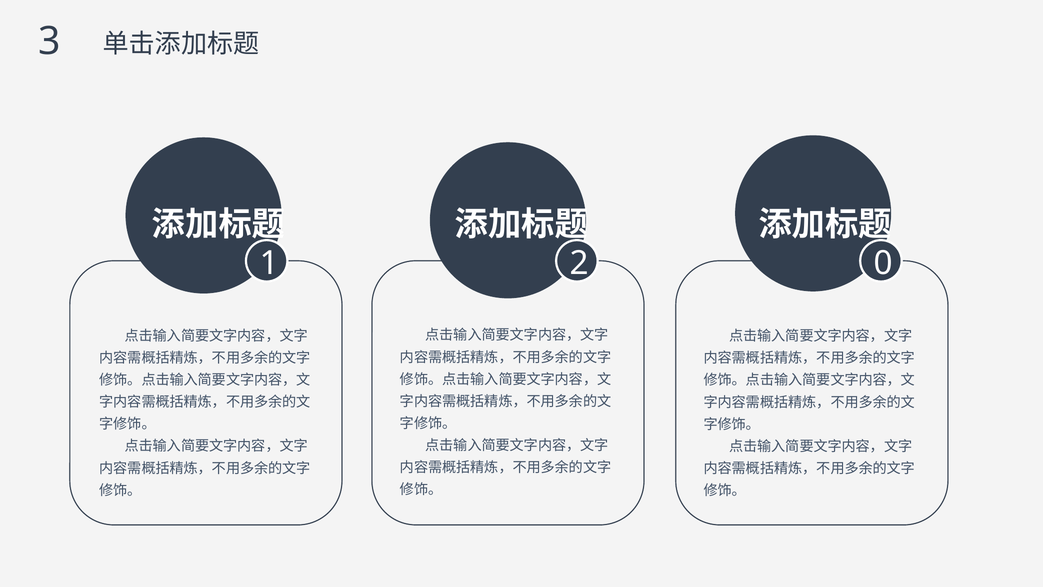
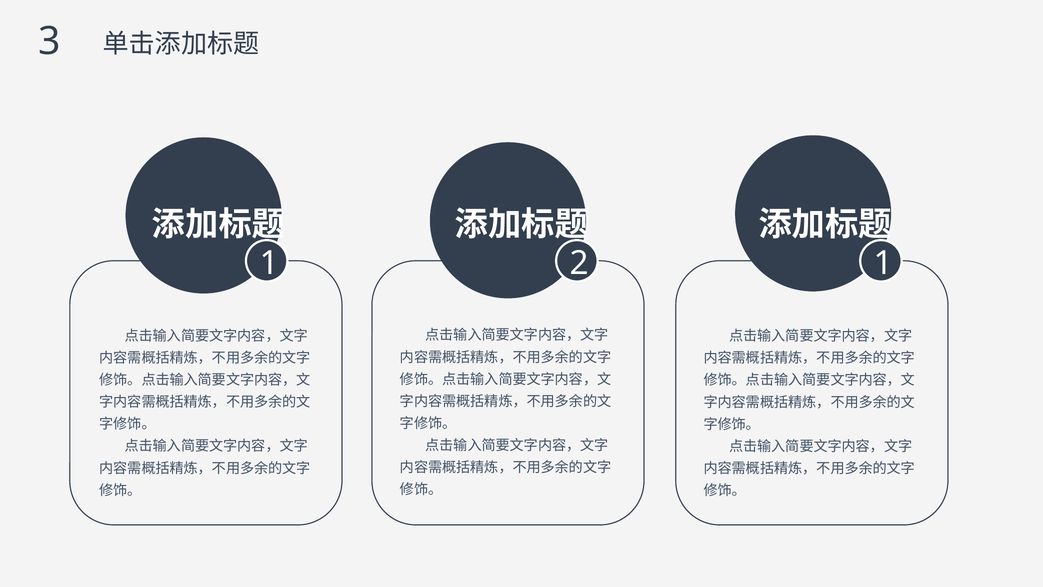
2 0: 0 -> 1 (883, 263)
